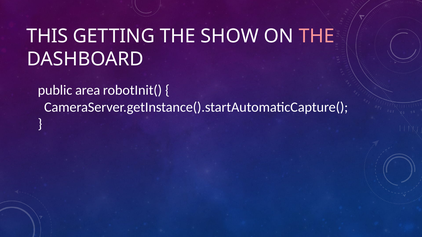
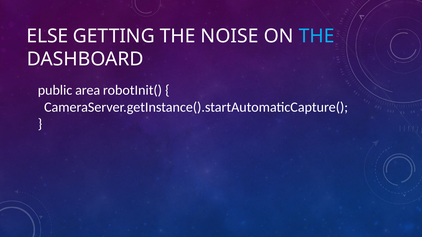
THIS: THIS -> ELSE (47, 36)
SHOW: SHOW -> NOISE (230, 36)
THE colour: pink -> light blue (317, 36)
